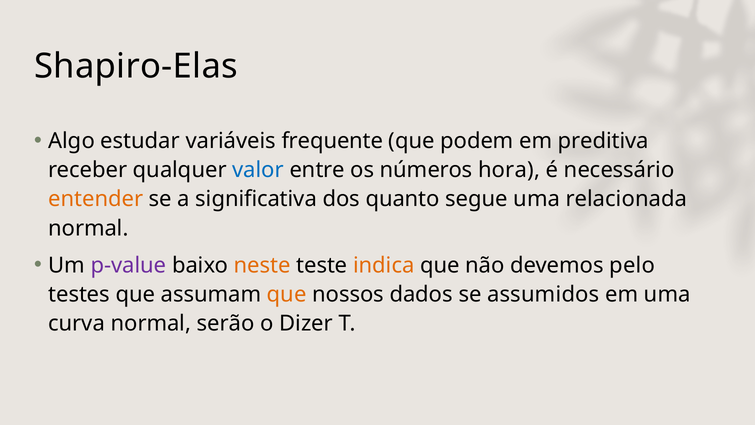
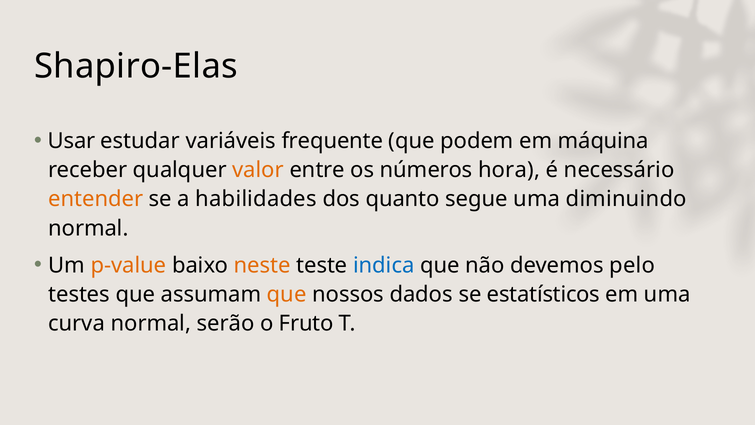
Algo: Algo -> Usar (72, 141)
preditiva: preditiva -> máquina (603, 141)
valor colour: blue -> orange (258, 170)
significativa: significativa -> habilidades (256, 199)
relacionada: relacionada -> diminuindo (626, 199)
p-value colour: purple -> orange (128, 265)
indica colour: orange -> blue (384, 265)
assumidos: assumidos -> estatísticos (543, 294)
Dizer: Dizer -> Fruto (306, 323)
